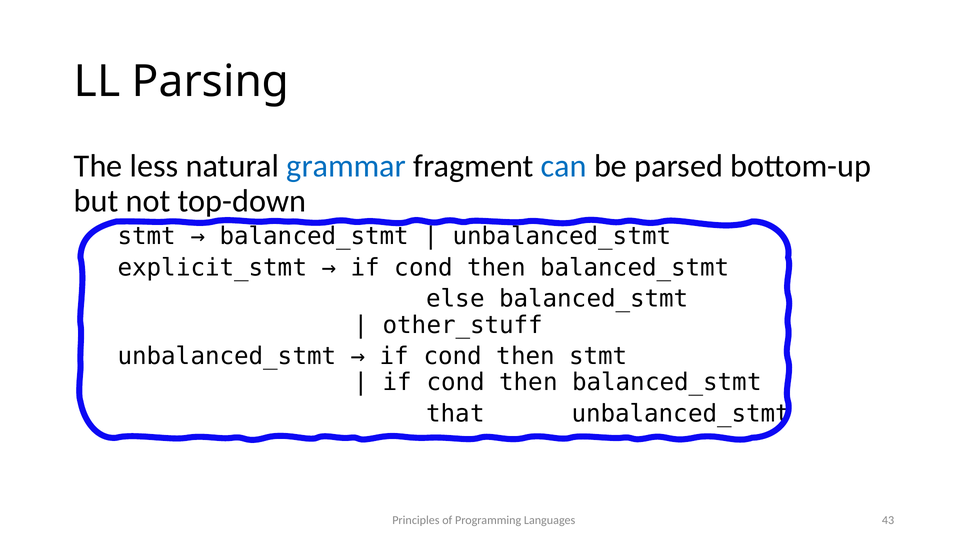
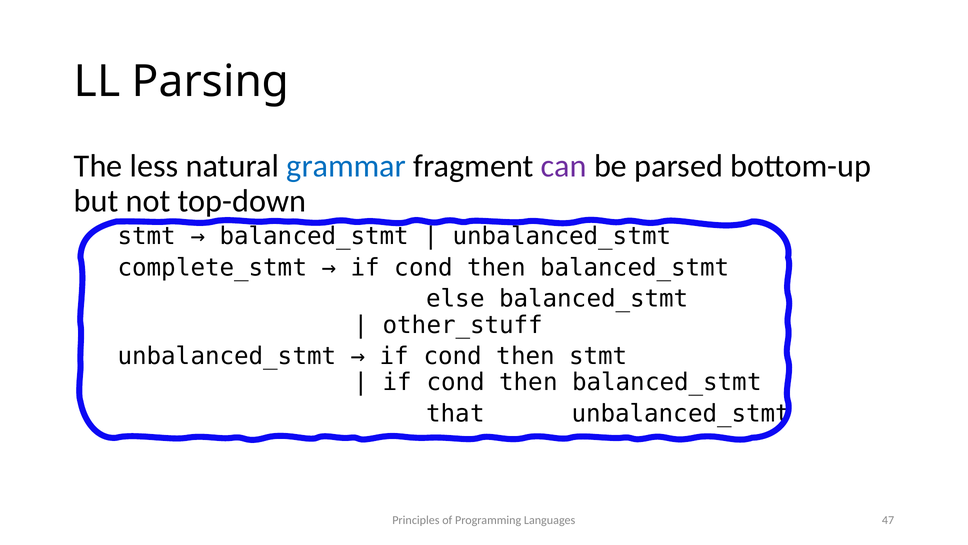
can colour: blue -> purple (564, 166)
explicit_stmt: explicit_stmt -> complete_stmt (212, 267)
43: 43 -> 47 (888, 520)
